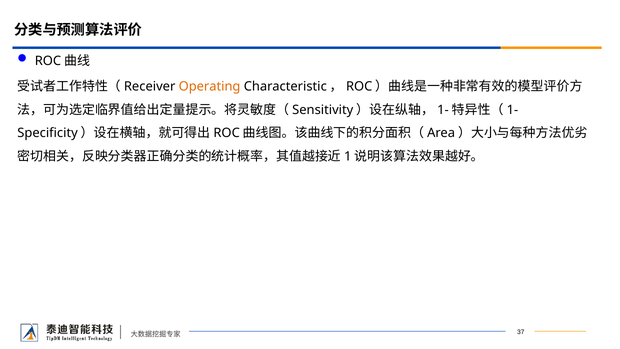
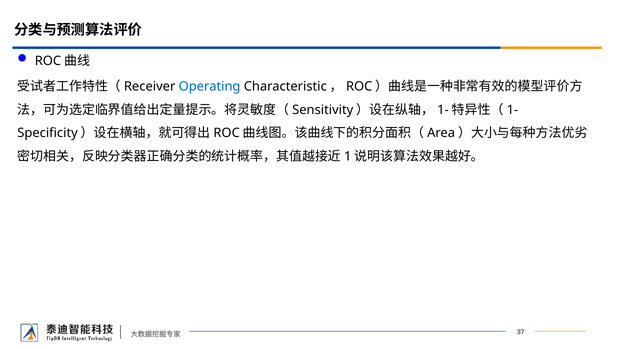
Operating colour: orange -> blue (210, 87)
